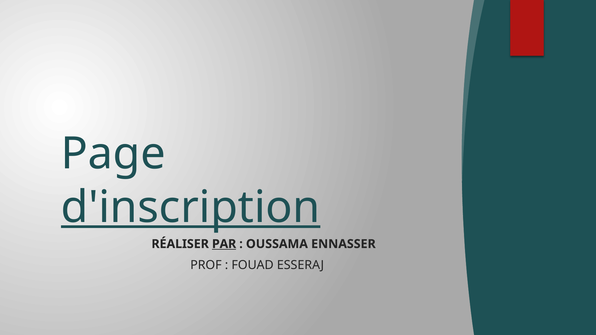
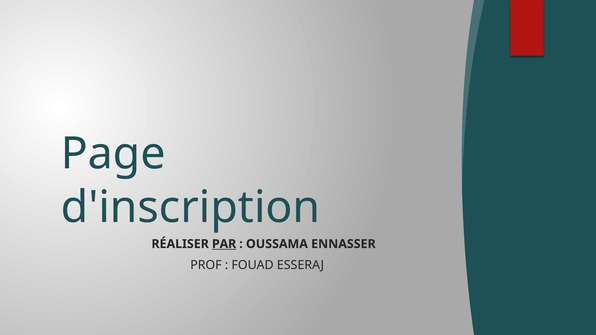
d'inscription underline: present -> none (191, 208)
